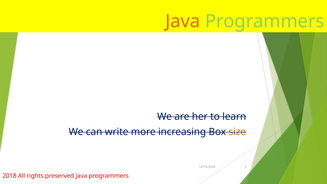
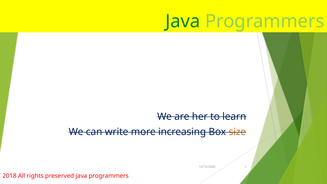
Java colour: orange -> green (183, 21)
